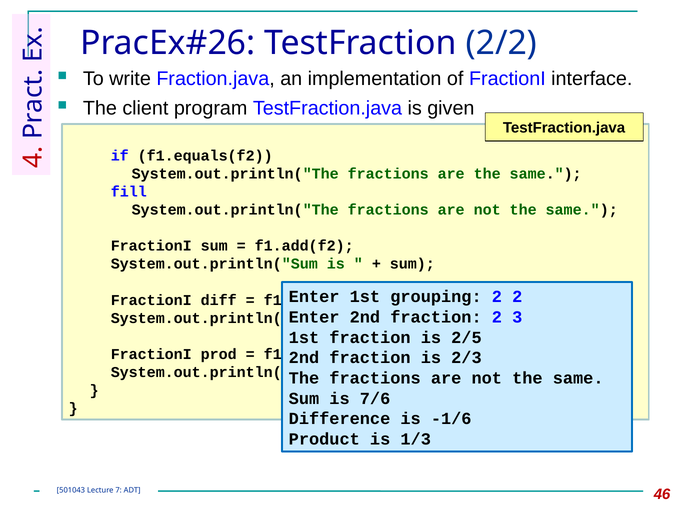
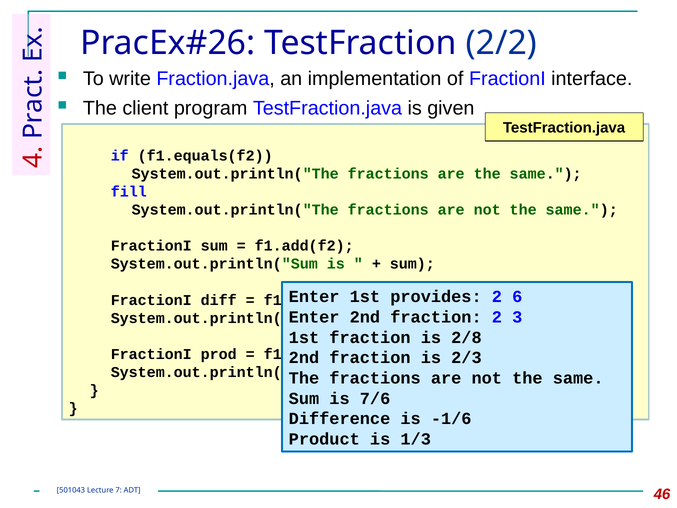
grouping: grouping -> provides (436, 297)
2 2: 2 -> 6 (517, 297)
2/5: 2/5 -> 2/8 (466, 337)
